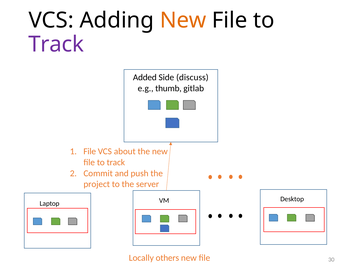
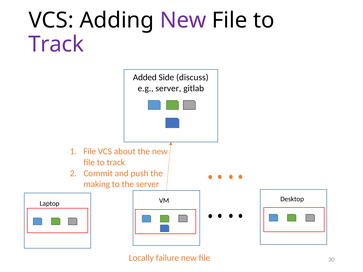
New colour: orange -> purple (183, 20)
e.g thumb: thumb -> server (168, 88)
project: project -> making (97, 184)
others: others -> failure (167, 258)
